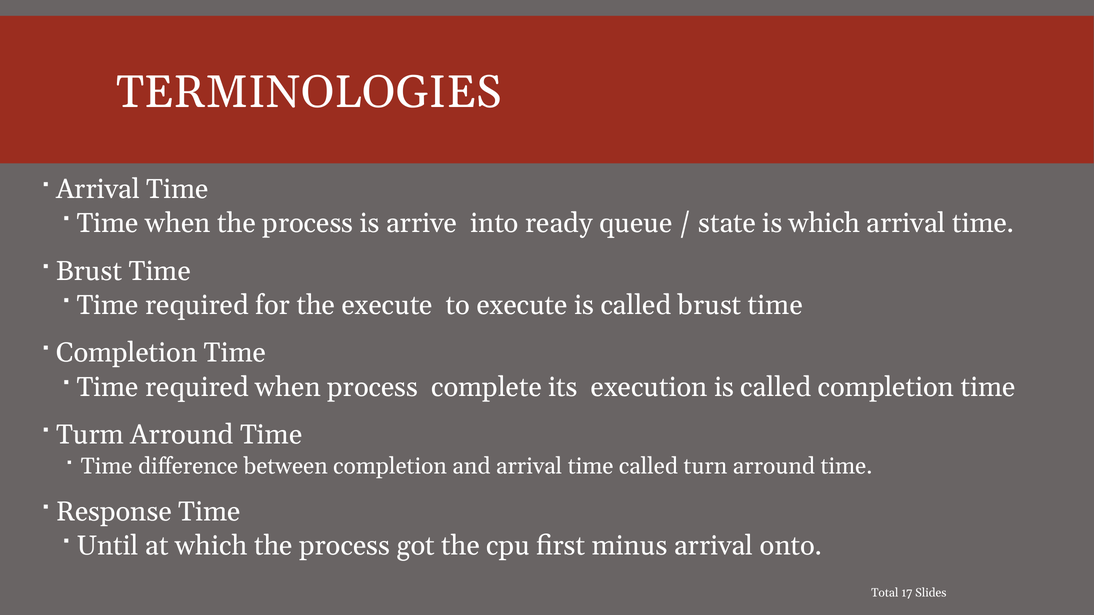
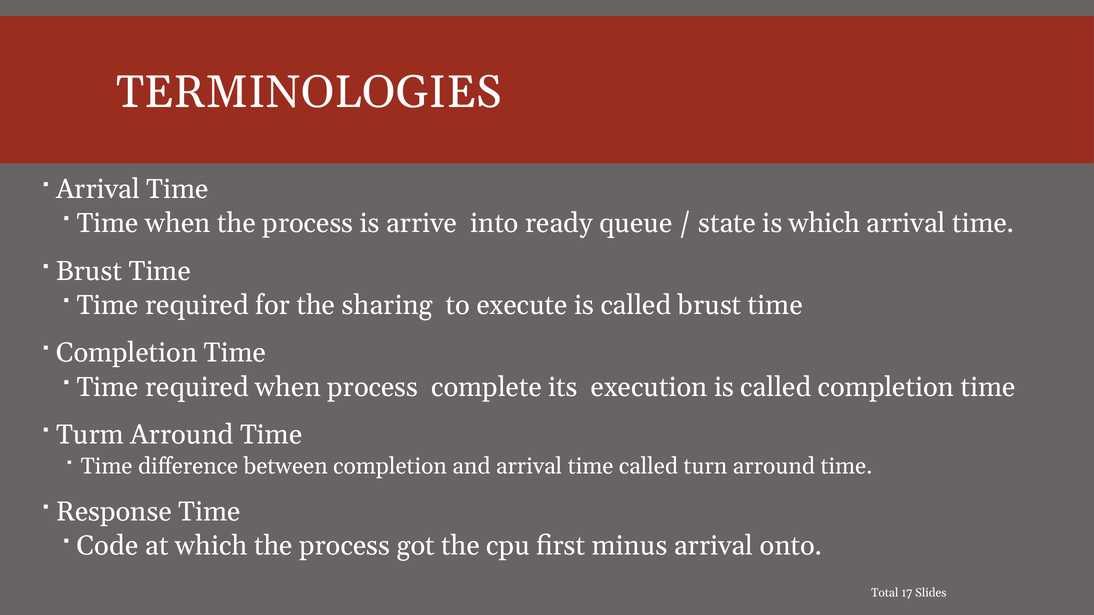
the execute: execute -> sharing (387, 305)
Until: Until -> Code (107, 546)
